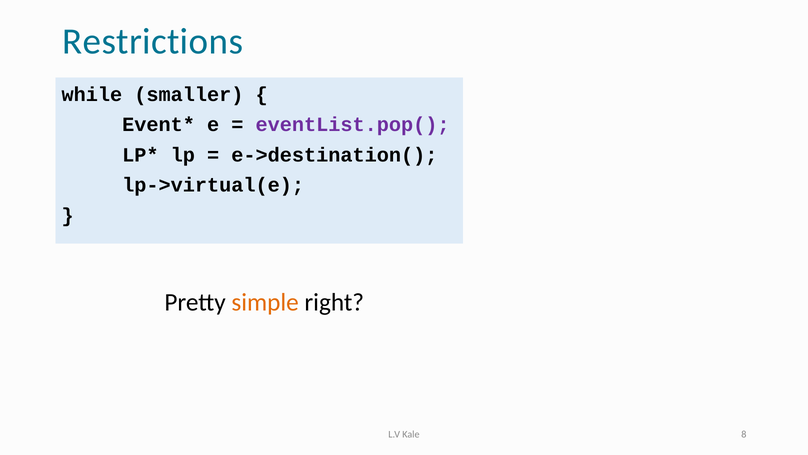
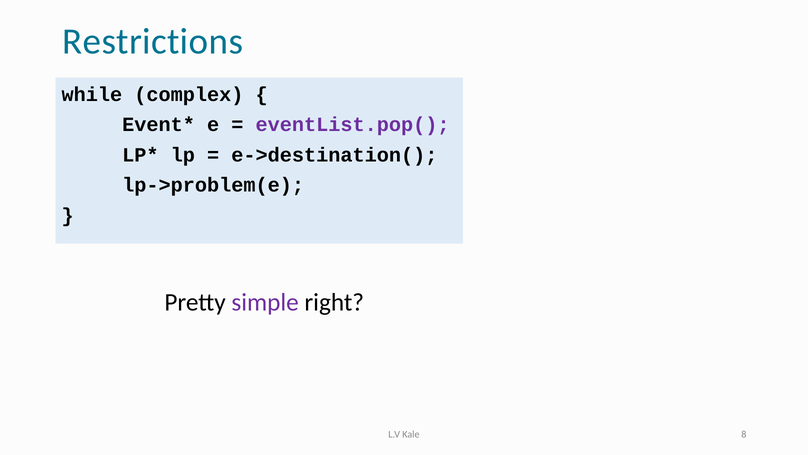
smaller: smaller -> complex (189, 94)
lp->virtual(e: lp->virtual(e -> lp->problem(e (213, 185)
simple colour: orange -> purple (265, 302)
